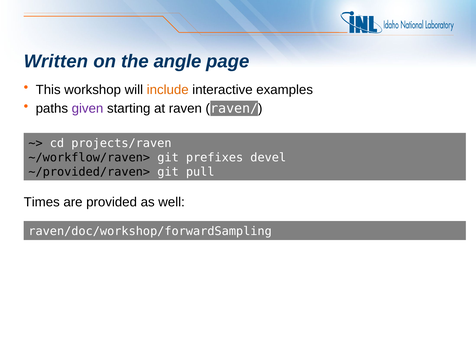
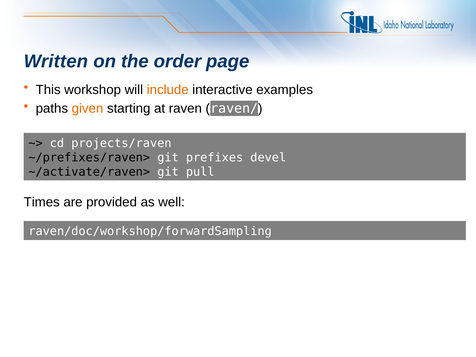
angle: angle -> order (178, 61)
given colour: purple -> orange (88, 108)
~/workflow/raven>: ~/workflow/raven> -> ~/prefixes/raven> (89, 158)
~/provided/raven>: ~/provided/raven> -> ~/activate/raven> (89, 172)
